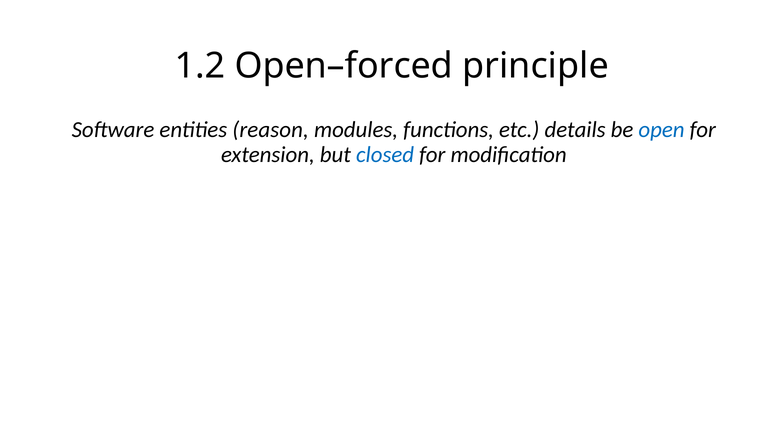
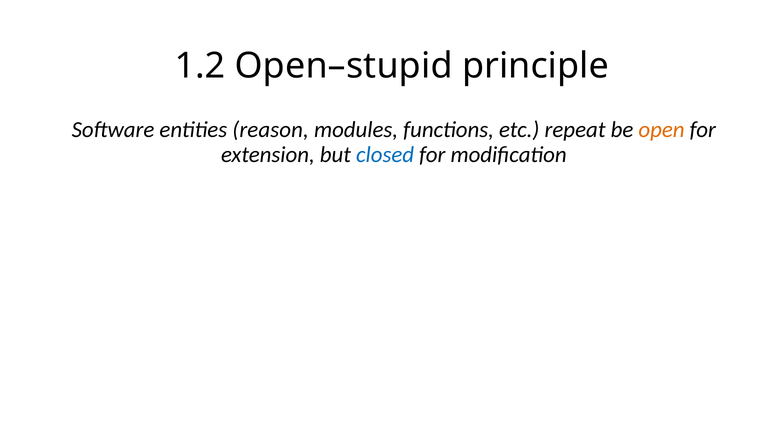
Open–forced: Open–forced -> Open–stupid (344, 66)
details: details -> repeat (575, 130)
open colour: blue -> orange (662, 130)
